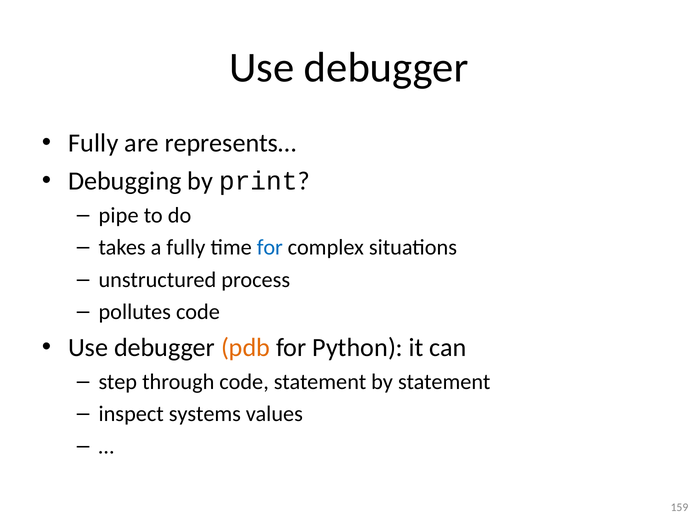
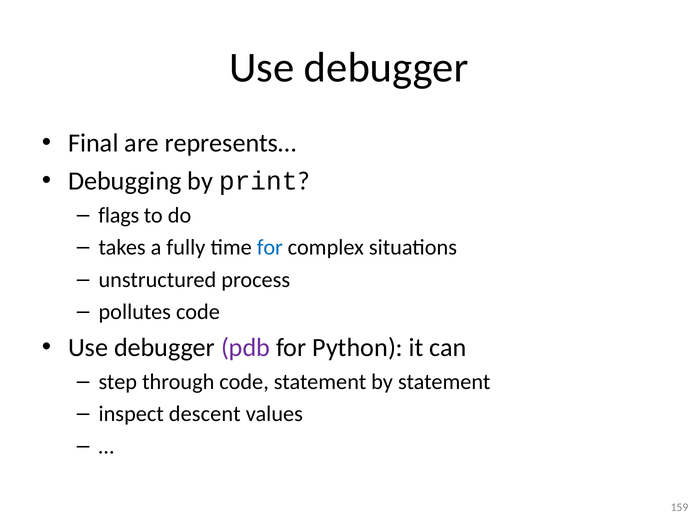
Fully: Fully -> Final (93, 143)
pipe: pipe -> flags (119, 215)
pdb colour: orange -> purple (246, 347)
systems: systems -> descent (205, 414)
